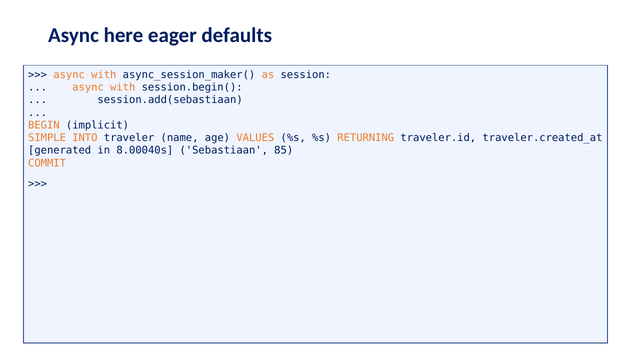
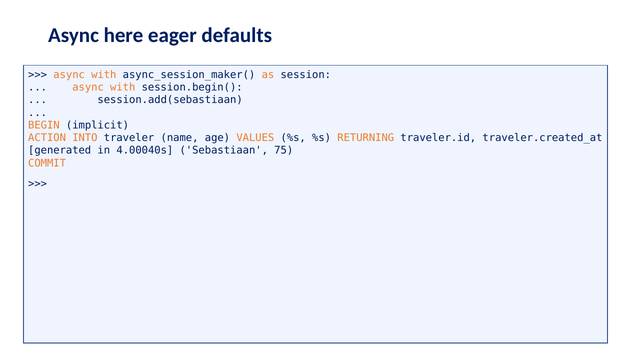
SIMPLE: SIMPLE -> ACTION (47, 138)
8.00040s: 8.00040s -> 4.00040s (145, 150)
85: 85 -> 75 (284, 150)
